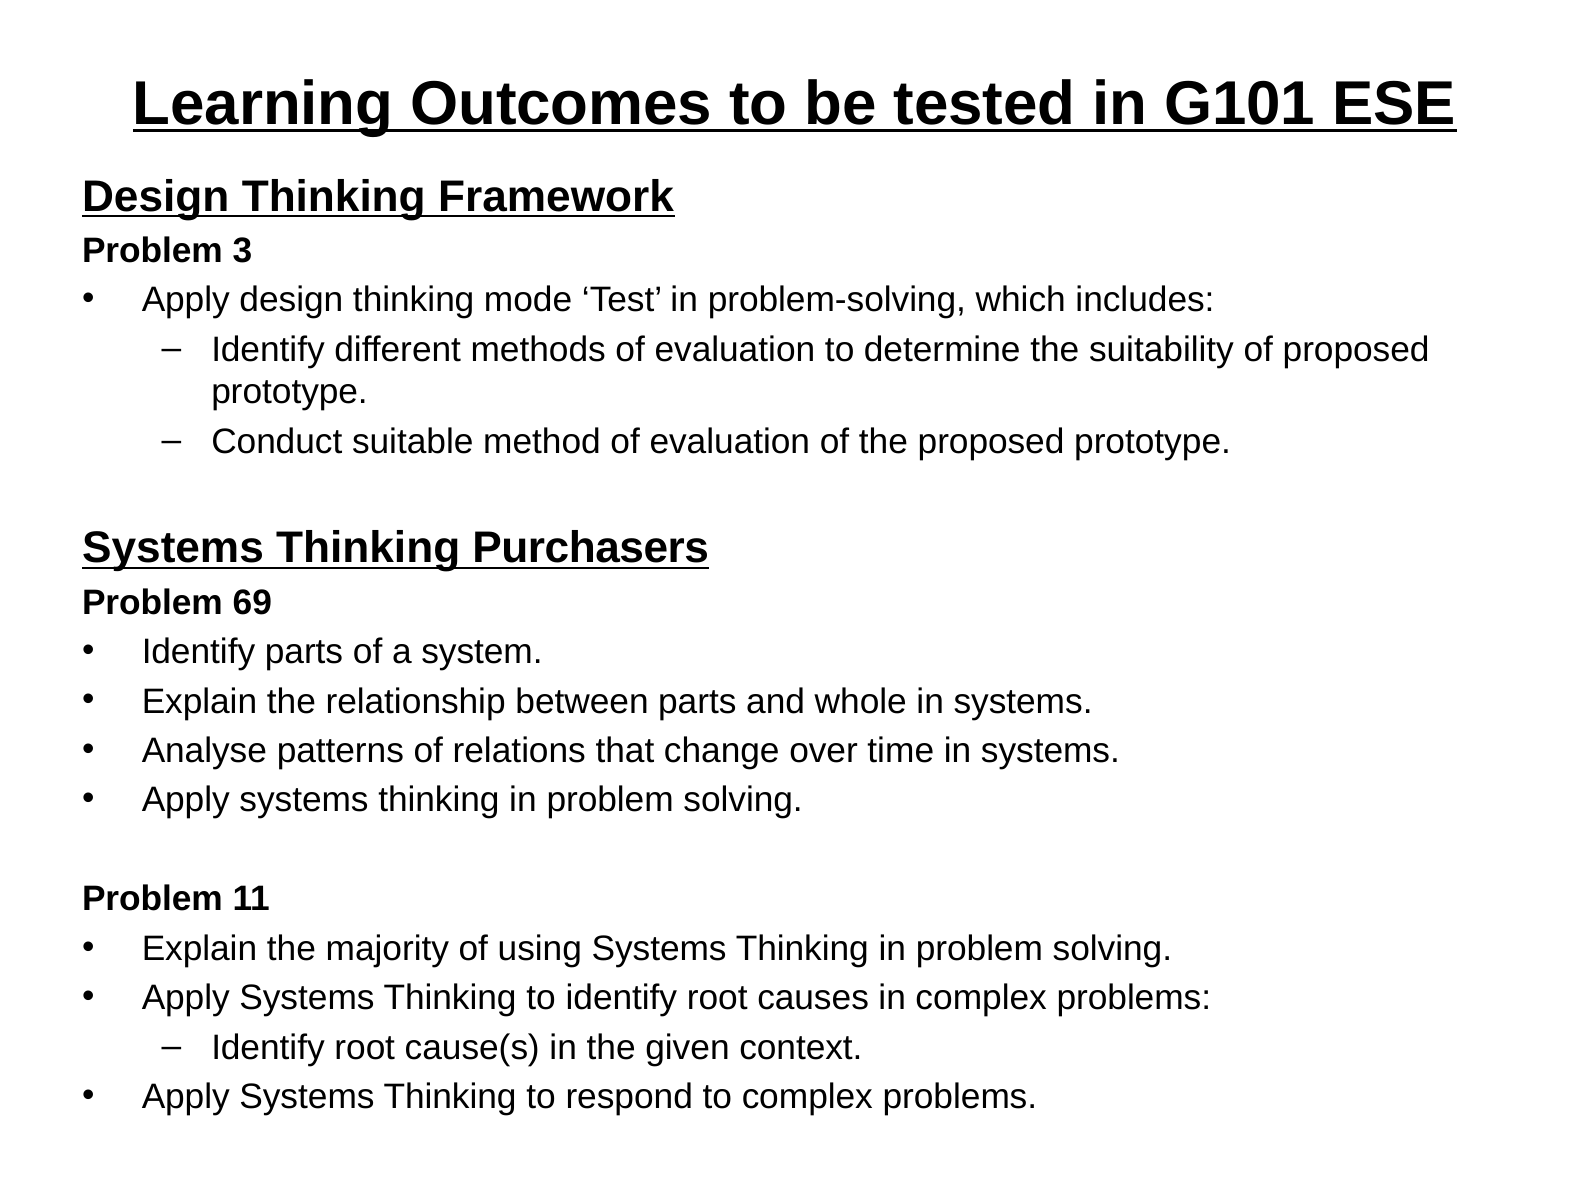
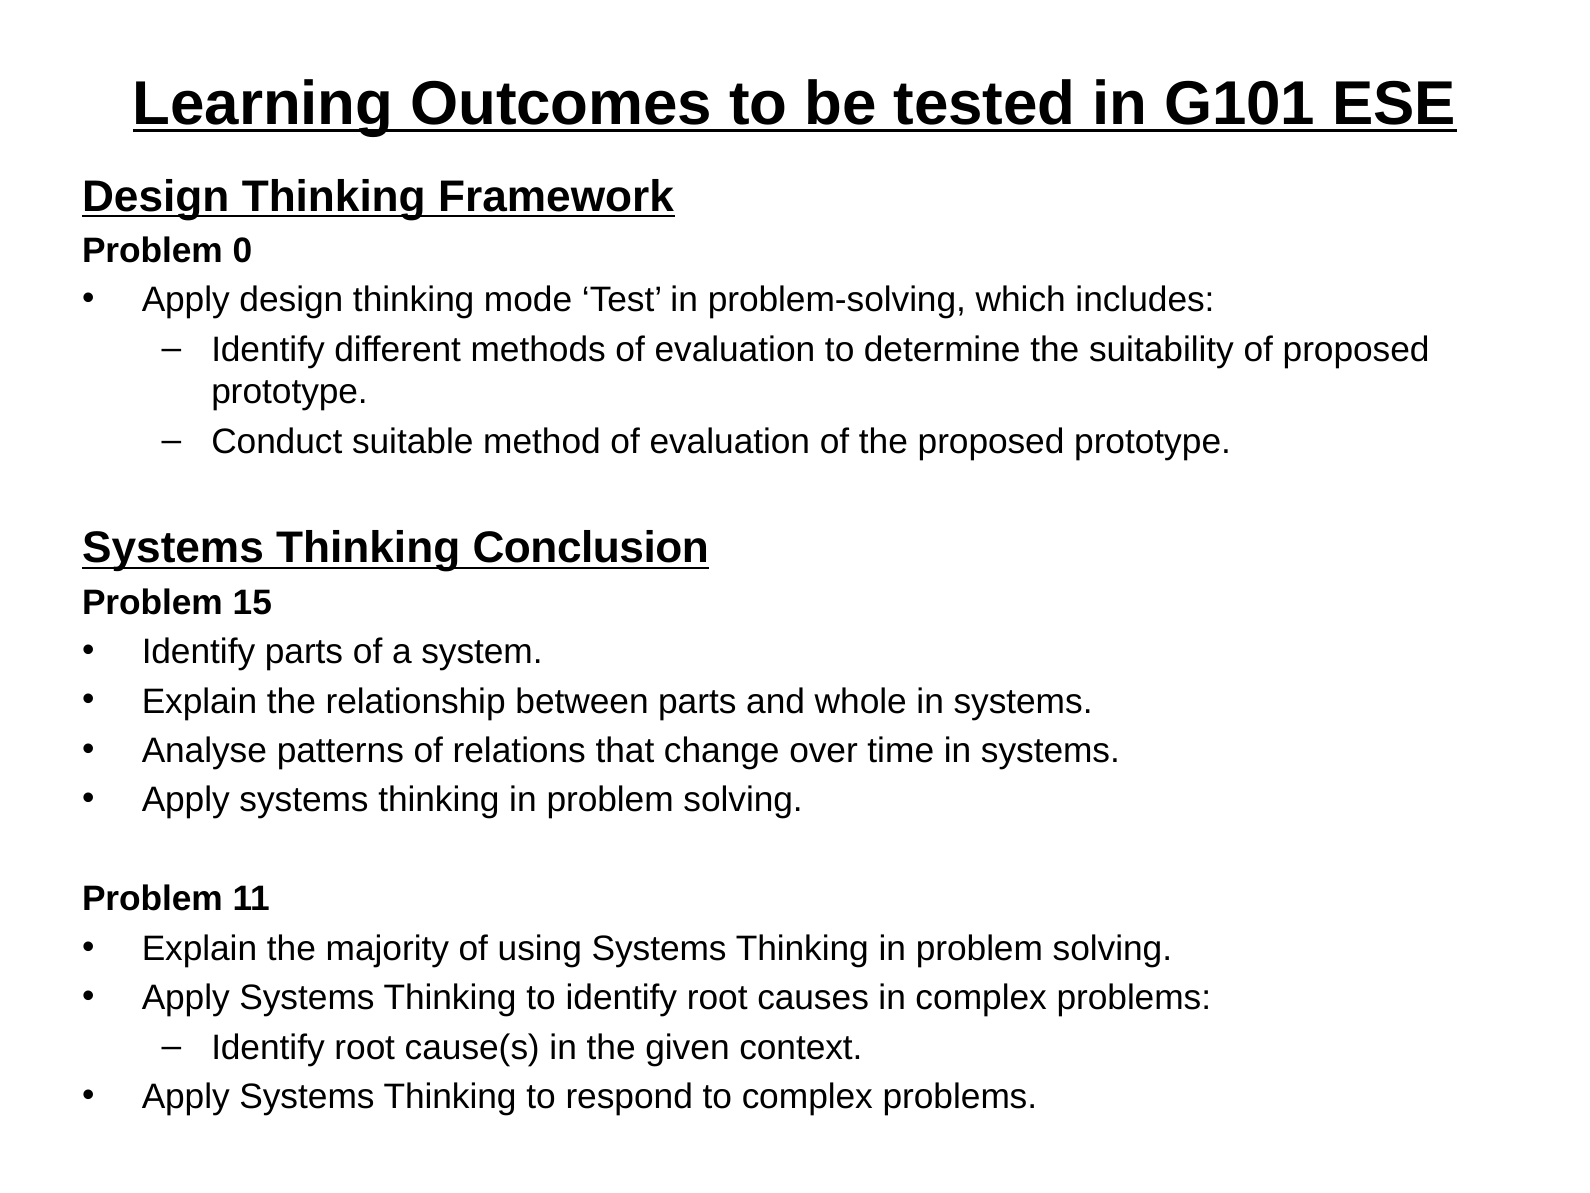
3: 3 -> 0 (243, 251)
Purchasers: Purchasers -> Conclusion (591, 548)
69: 69 -> 15 (252, 602)
